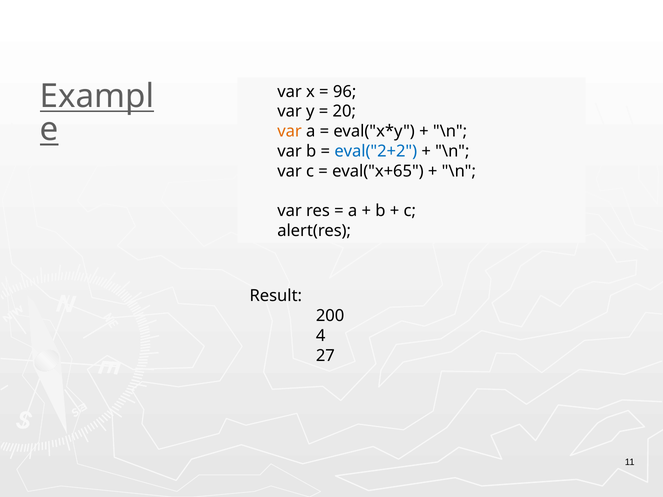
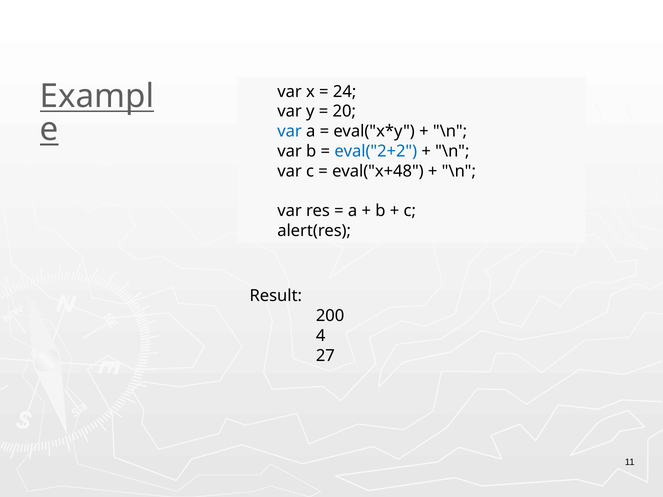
96: 96 -> 24 (345, 92)
var colour: orange -> blue (290, 131)
eval("x+65: eval("x+65 -> eval("x+48 (378, 171)
